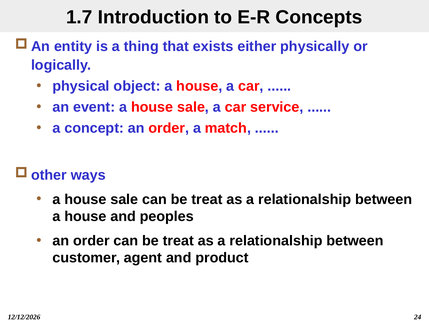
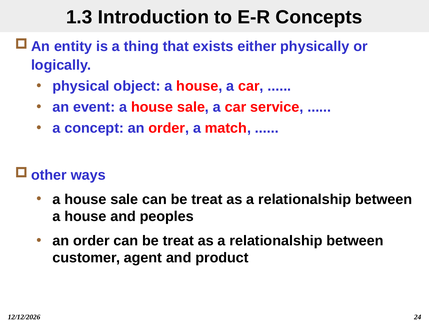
1.7: 1.7 -> 1.3 (79, 17)
